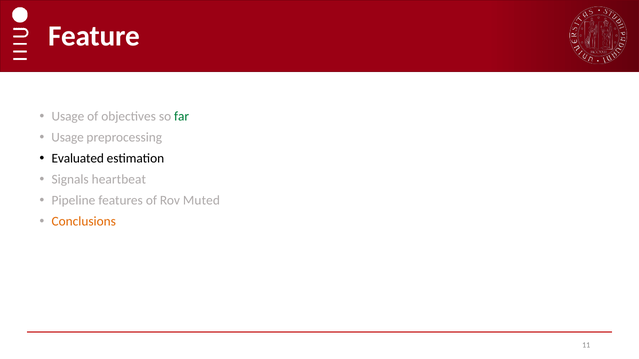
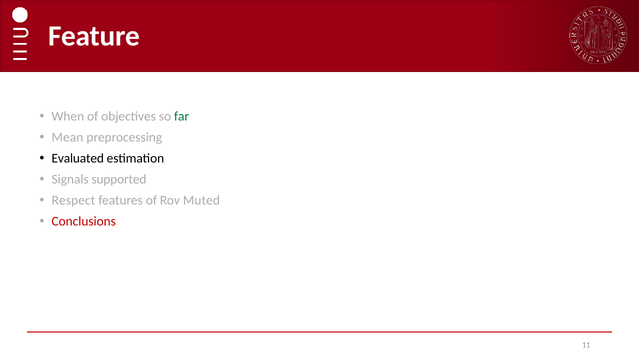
Usage: Usage -> When (68, 117)
Usage: Usage -> Mean (67, 138)
heartbeat: heartbeat -> supported (119, 180)
Pipeline: Pipeline -> Respect (73, 201)
Conclusions colour: orange -> red (84, 222)
